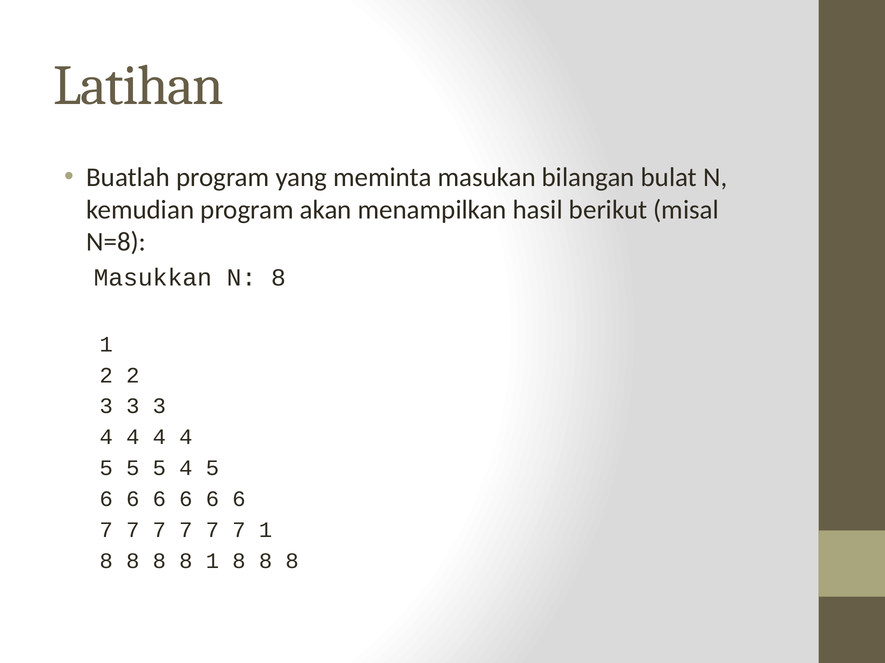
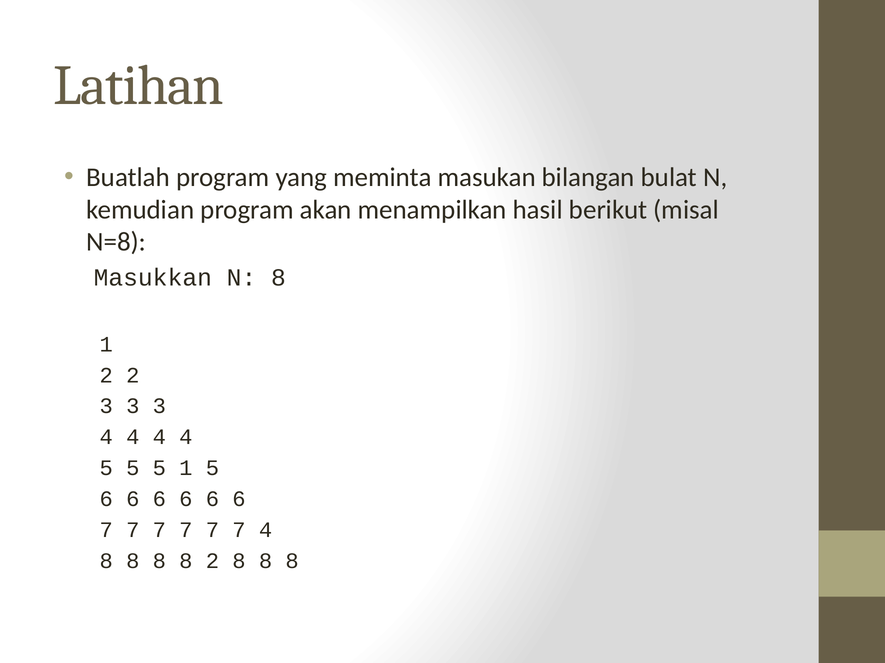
5 4: 4 -> 1 (186, 469)
7 1: 1 -> 4 (266, 531)
8 8 1: 1 -> 2 (212, 562)
